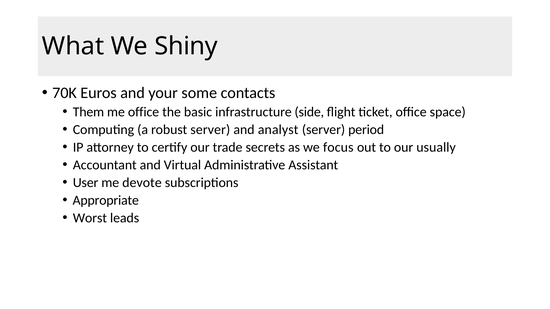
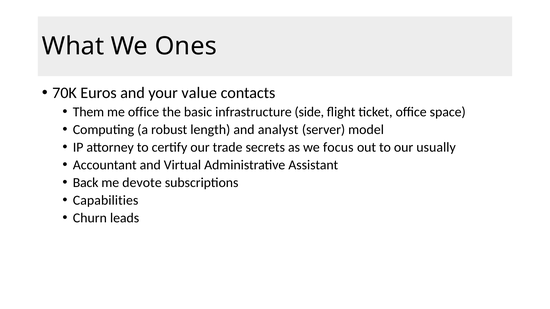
Shiny: Shiny -> Ones (186, 46)
some: some -> value (199, 93)
robust server: server -> length (210, 130)
period: period -> model (366, 130)
User: User -> Back (86, 183)
Appropriate: Appropriate -> Capabilities (106, 200)
Worst: Worst -> Churn (90, 218)
